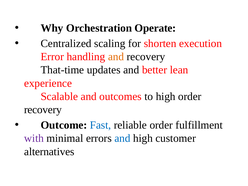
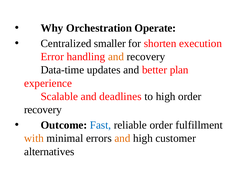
scaling: scaling -> smaller (110, 43)
That-time: That-time -> Data-time (62, 70)
lean: lean -> plan (179, 70)
outcomes: outcomes -> deadlines (120, 96)
with colour: purple -> orange (34, 138)
and colour: blue -> orange (122, 138)
